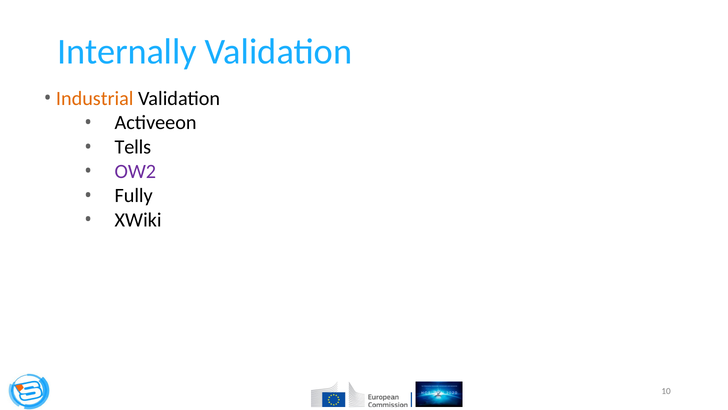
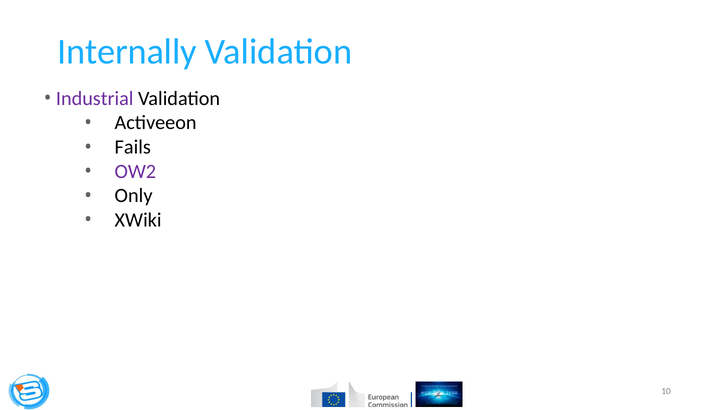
Industrial colour: orange -> purple (95, 98)
Tells: Tells -> Fails (133, 147)
Fully: Fully -> Only (134, 195)
